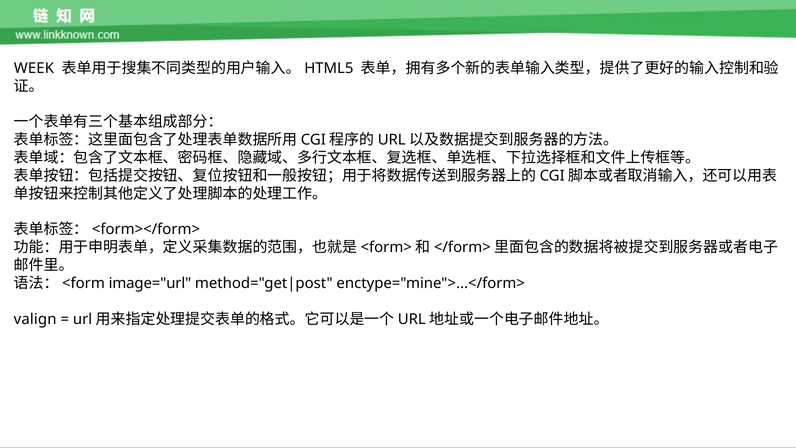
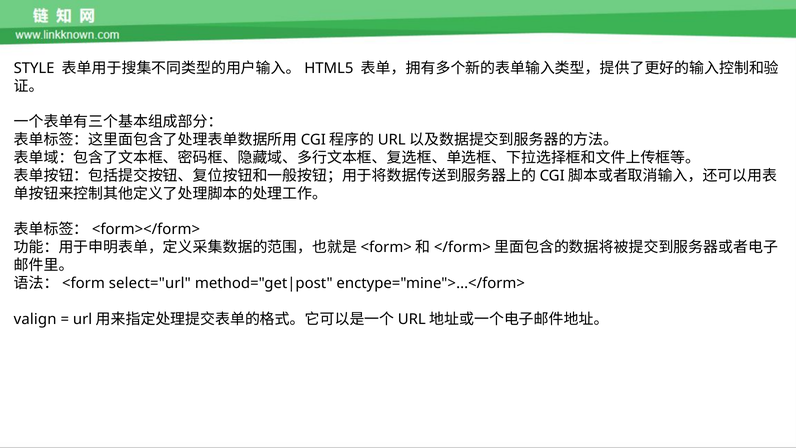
WEEK: WEEK -> STYLE (34, 68)
image="url: image="url -> select="url (150, 283)
